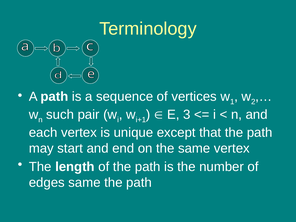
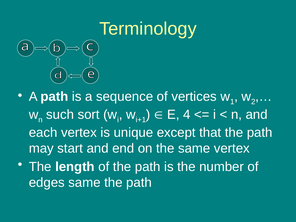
pair: pair -> sort (89, 115)
3: 3 -> 4 (187, 115)
